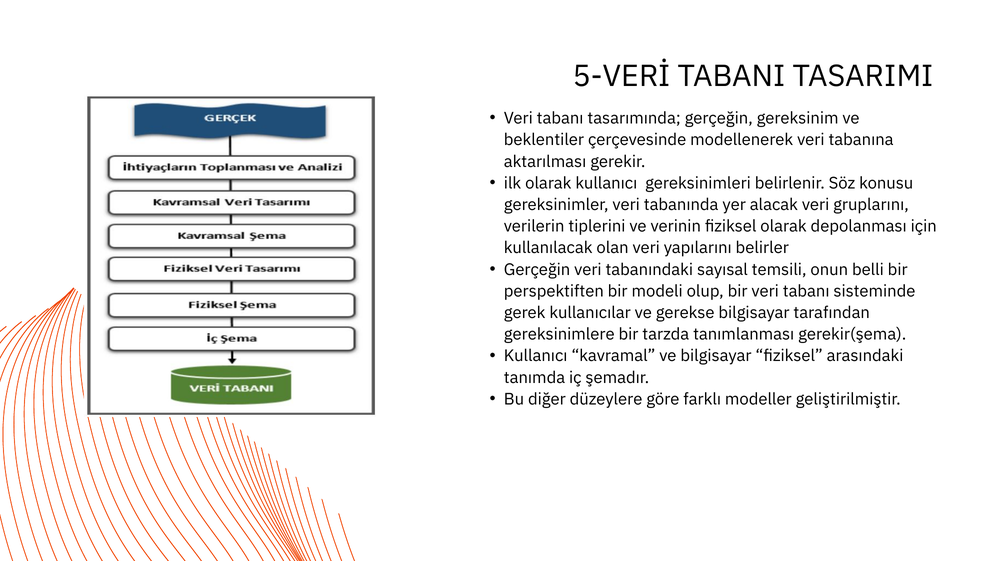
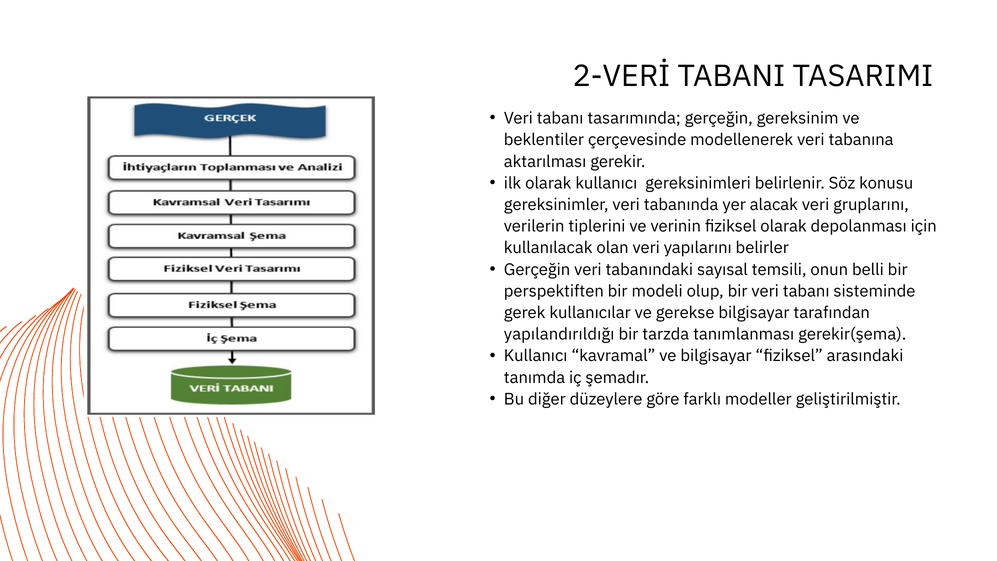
5-VERİ: 5-VERİ -> 2-VERİ (622, 76)
gereksinimlere: gereksinimlere -> yapılandırıldığı (559, 334)
